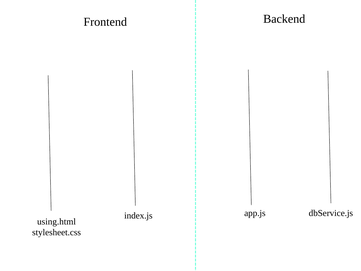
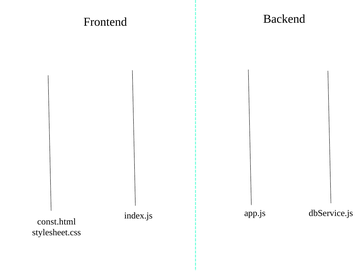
using.html: using.html -> const.html (57, 221)
